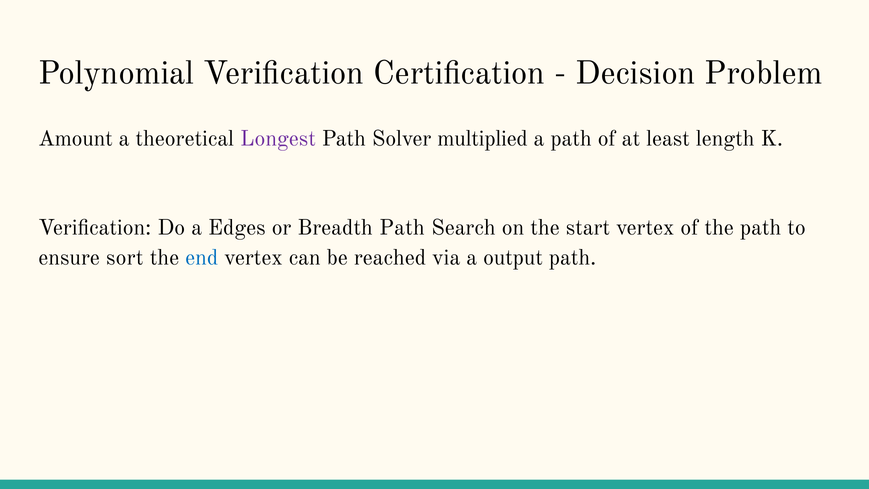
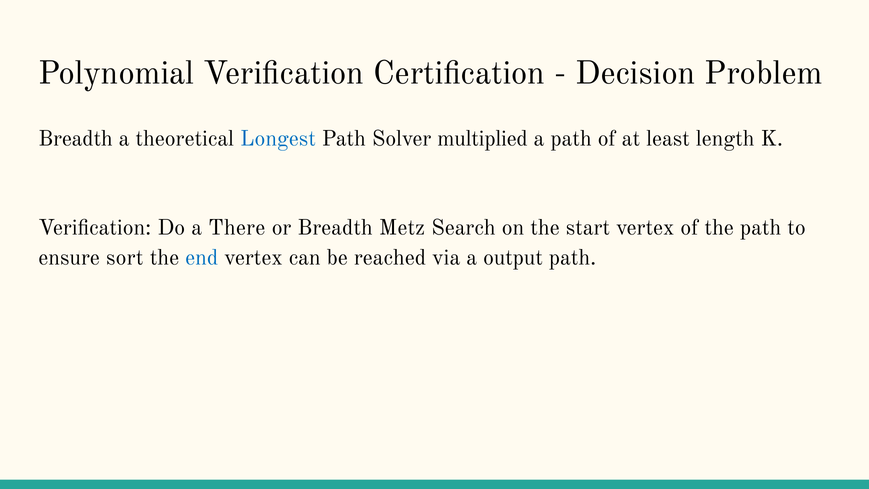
Amount: Amount -> Breadth (76, 138)
Longest colour: purple -> blue (278, 138)
Edges: Edges -> There (237, 227)
Breadth Path: Path -> Metz (402, 227)
